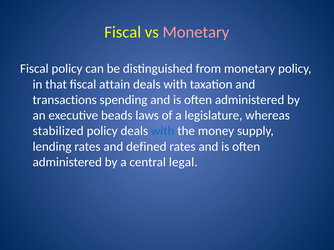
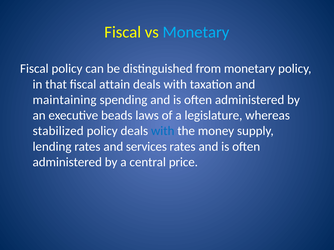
Monetary colour: pink -> light blue (196, 32)
transactions: transactions -> maintaining (65, 100)
defined: defined -> services (146, 147)
legal: legal -> price (183, 162)
